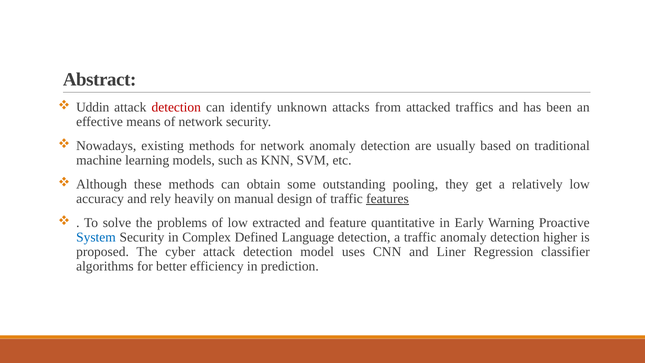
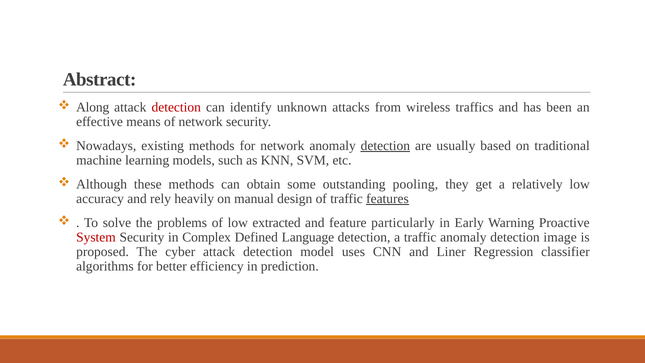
Uddin: Uddin -> Along (93, 107)
attacked: attacked -> wireless (428, 107)
detection underline: none -> present (385, 146)
quantitative: quantitative -> particularly (403, 223)
System colour: blue -> red (96, 237)
higher: higher -> image (560, 237)
